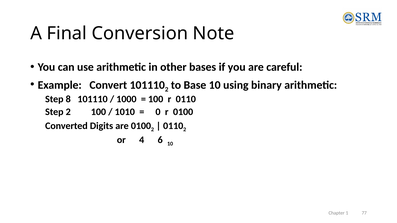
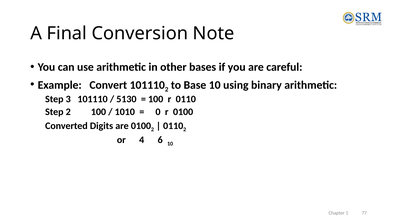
8: 8 -> 3 (68, 99)
1000: 1000 -> 5130 (126, 99)
